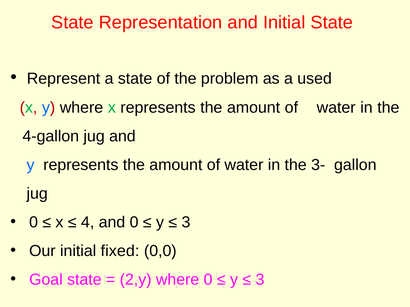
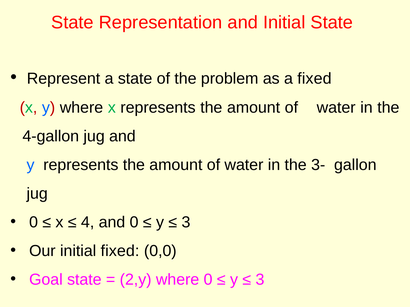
a used: used -> fixed (314, 79)
